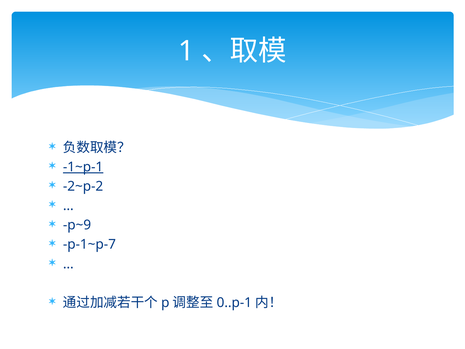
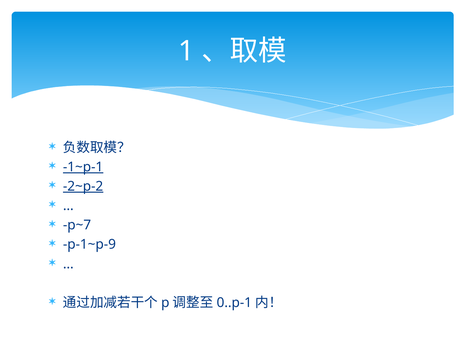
-2~p-2 underline: none -> present (83, 186)
p~9: p~9 -> p~7 (77, 225)
p-1~p-7: p-1~p-7 -> p-1~p-9 (89, 244)
